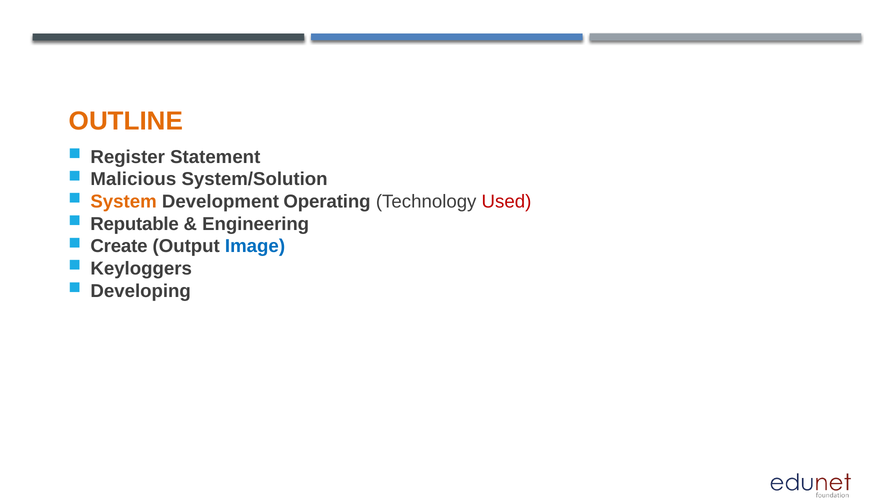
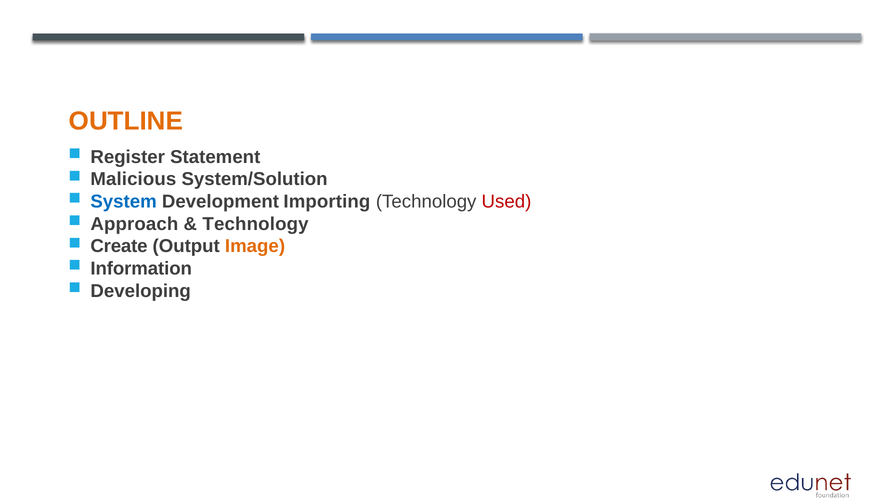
System colour: orange -> blue (124, 202)
Operating: Operating -> Importing (327, 202)
Reputable: Reputable -> Approach (134, 224)
Engineering: Engineering -> Technology (256, 224)
Image colour: blue -> orange (255, 246)
Keyloggers: Keyloggers -> Information (141, 269)
